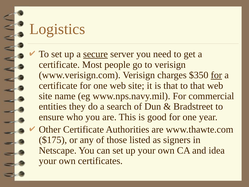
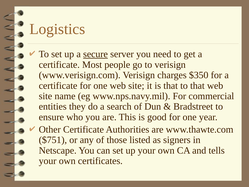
for underline: present -> none (216, 75)
$175: $175 -> $751 (53, 140)
idea: idea -> tells (217, 150)
